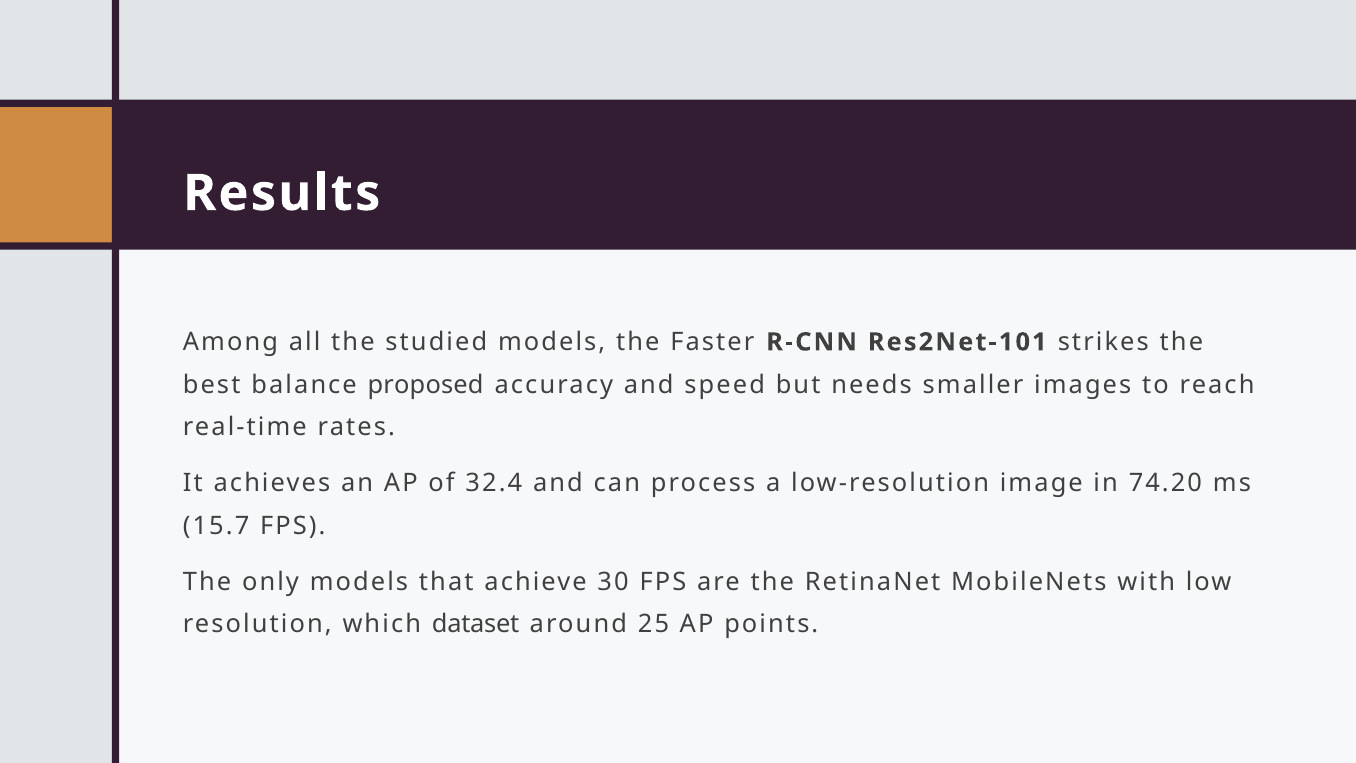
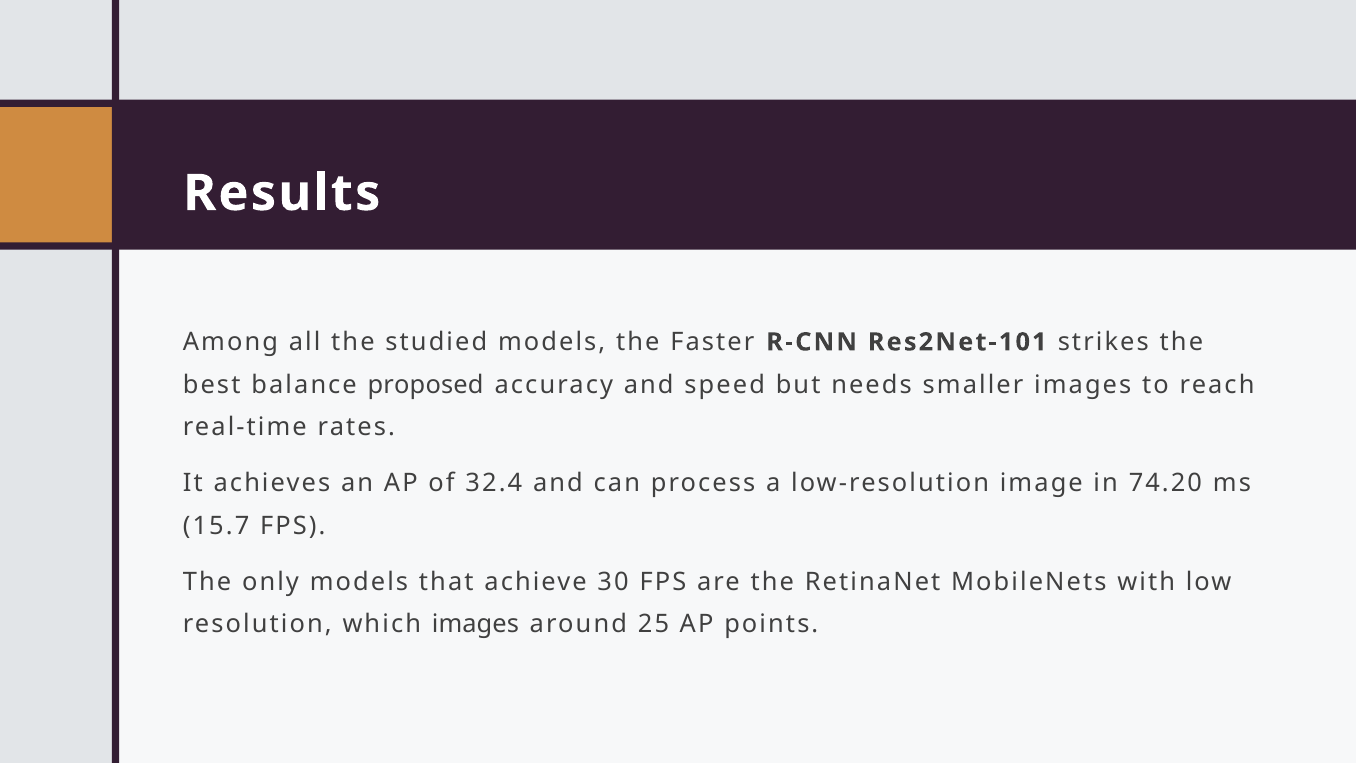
which dataset: dataset -> images (475, 624)
